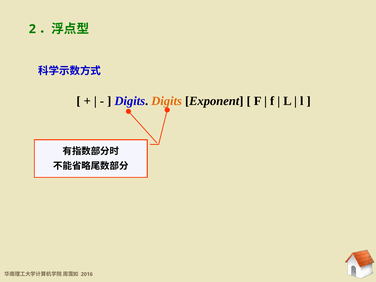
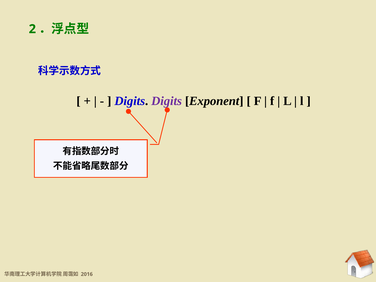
Digits colour: orange -> purple (167, 101)
